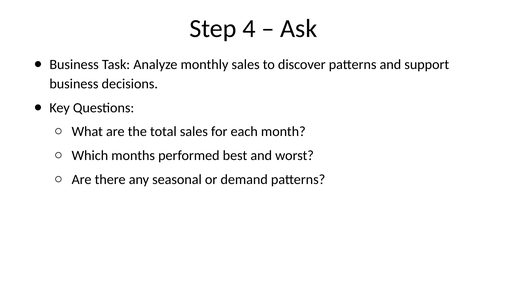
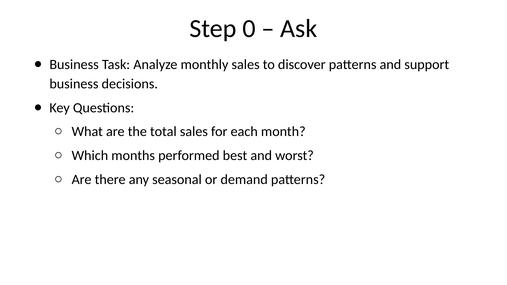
4: 4 -> 0 (249, 29)
